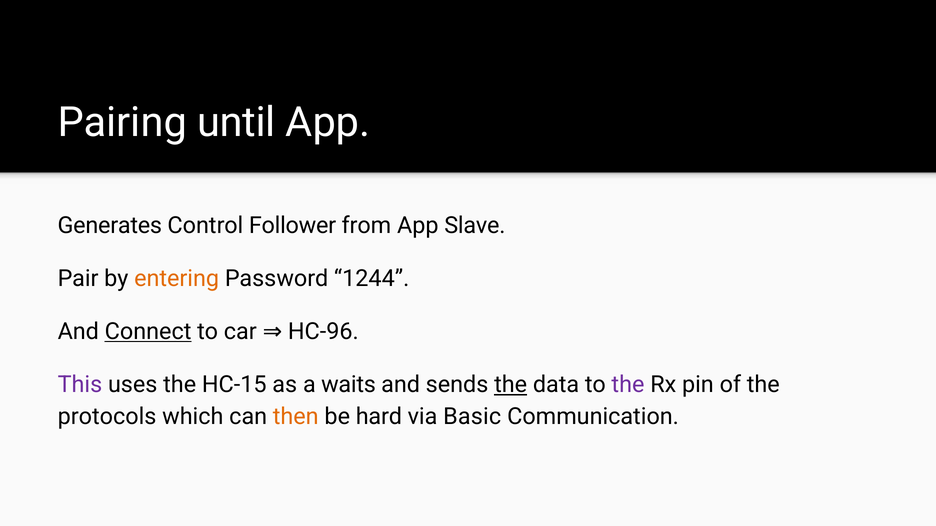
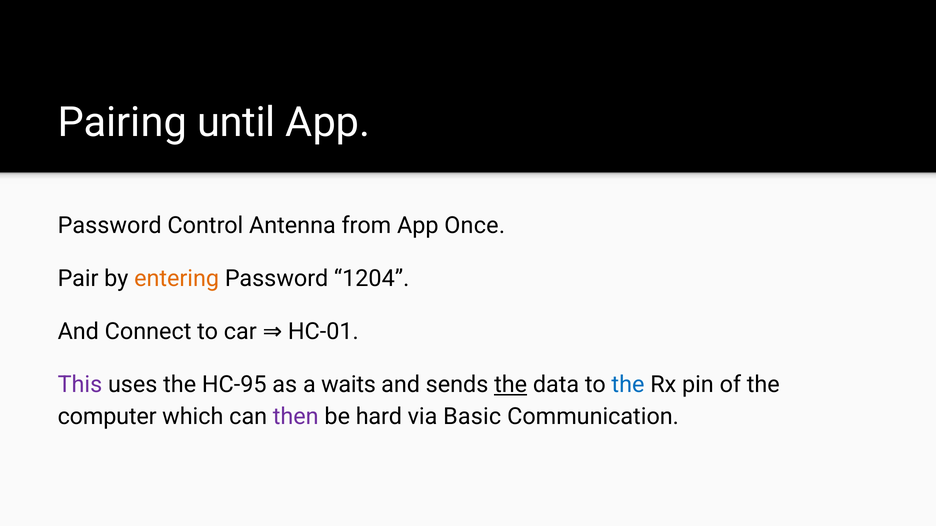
Generates: Generates -> Password (110, 226)
Follower: Follower -> Antenna (292, 226)
Slave: Slave -> Once (475, 226)
1244: 1244 -> 1204 (372, 279)
Connect underline: present -> none (148, 332)
HC-96: HC-96 -> HC-01 (323, 332)
HC-15: HC-15 -> HC-95 (234, 385)
the colour: purple -> blue (628, 385)
protocols: protocols -> computer (107, 417)
then colour: orange -> purple (296, 417)
